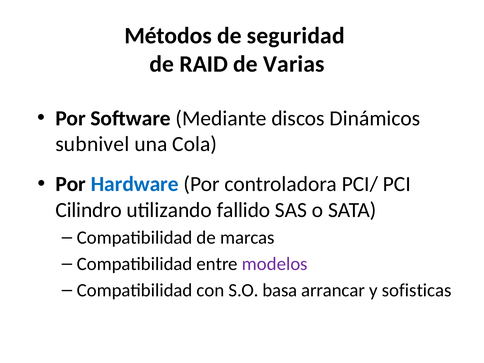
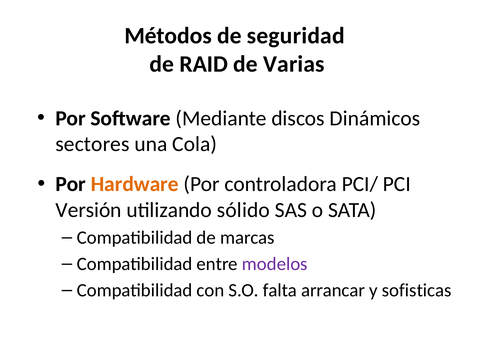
subnivel: subnivel -> sectores (92, 144)
Hardware colour: blue -> orange (135, 184)
Cilindro: Cilindro -> Versión (89, 210)
fallido: fallido -> sólido (243, 210)
basa: basa -> falta (280, 290)
